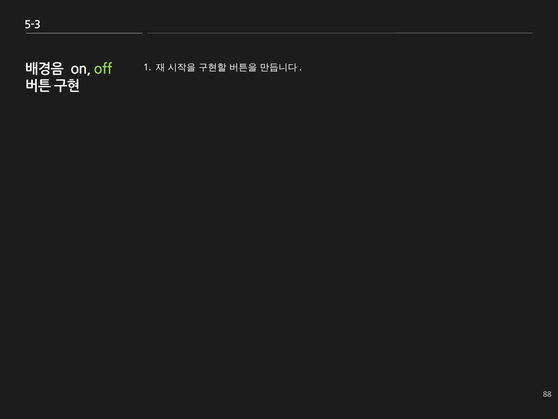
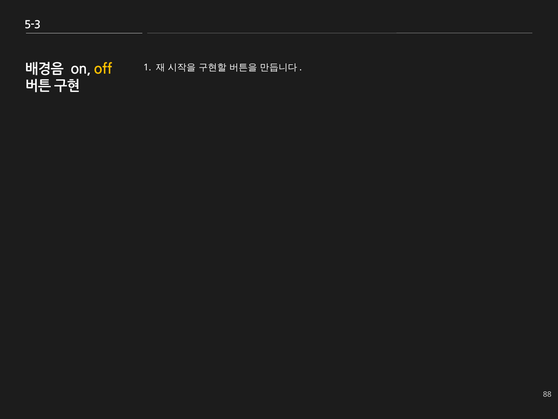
off colour: light green -> yellow (103, 69)
